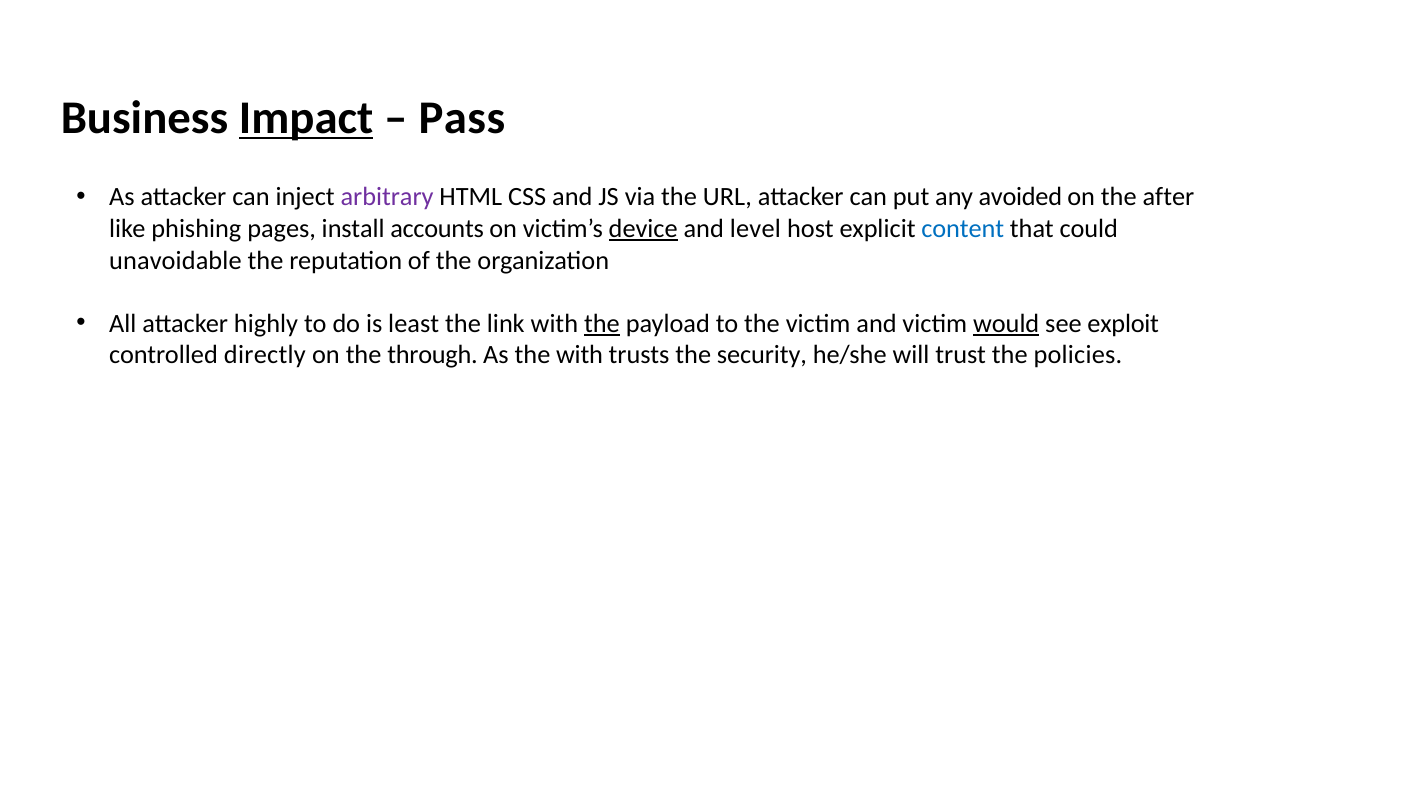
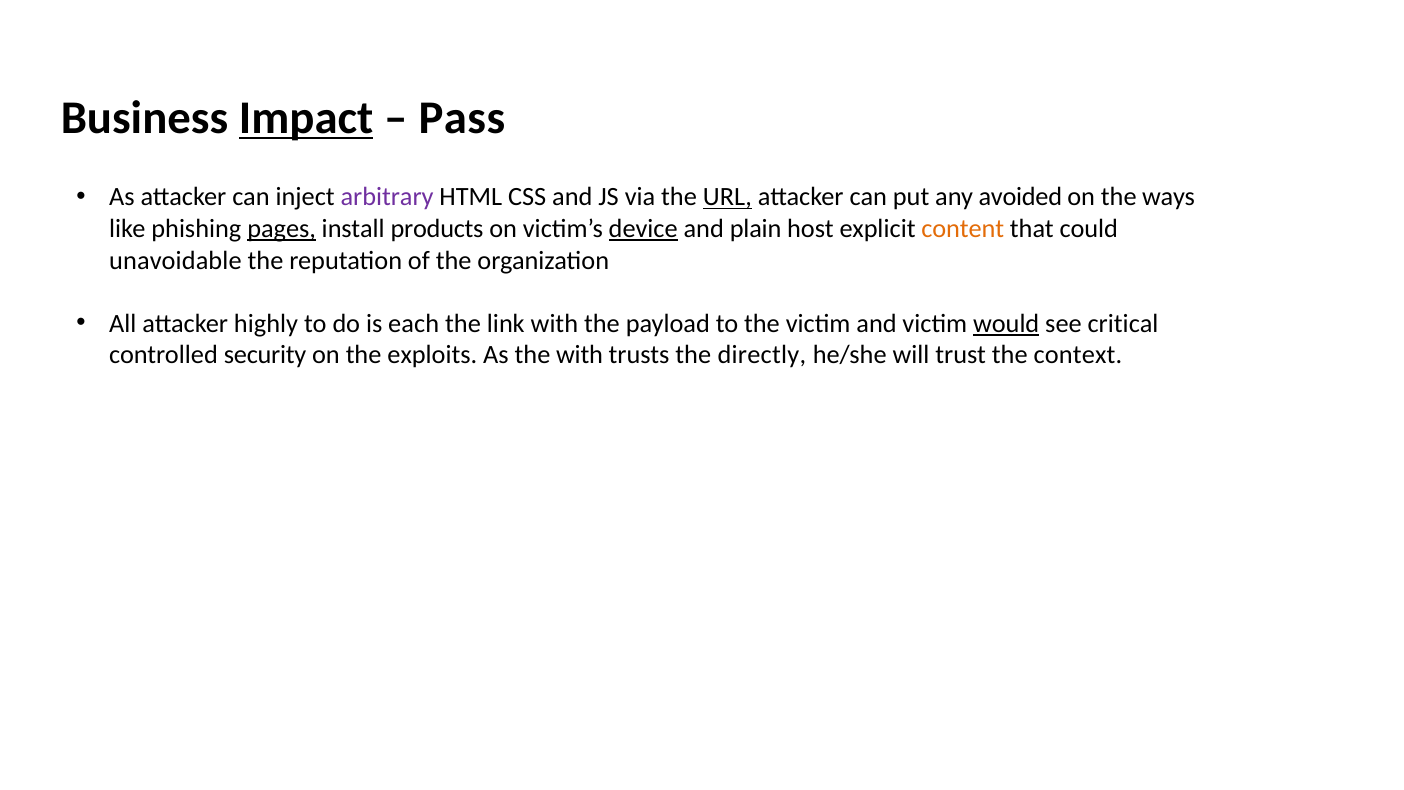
URL underline: none -> present (727, 197)
after: after -> ways (1169, 197)
pages underline: none -> present (282, 229)
accounts: accounts -> products (437, 229)
level: level -> plain (756, 229)
content colour: blue -> orange (963, 229)
least: least -> each (414, 324)
the underline: present -> none (602, 324)
exploit: exploit -> critical (1123, 324)
directly: directly -> security (265, 355)
through: through -> exploits (432, 355)
security: security -> directly (762, 355)
policies: policies -> context (1078, 355)
